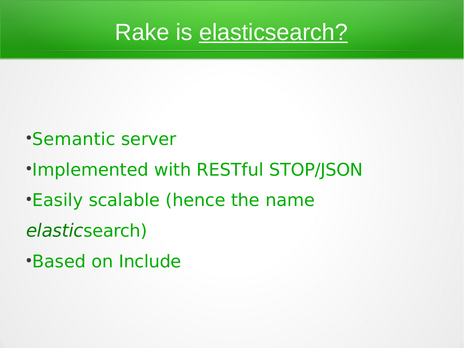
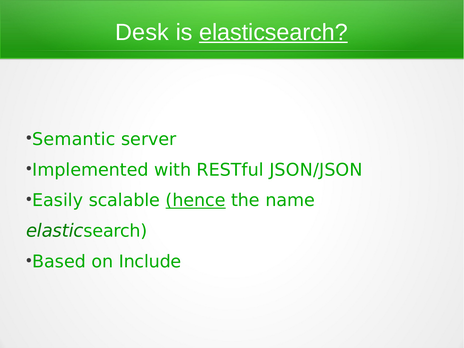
Rake: Rake -> Desk (142, 32)
STOP/JSON: STOP/JSON -> JSON/JSON (316, 170)
hence underline: none -> present (196, 200)
